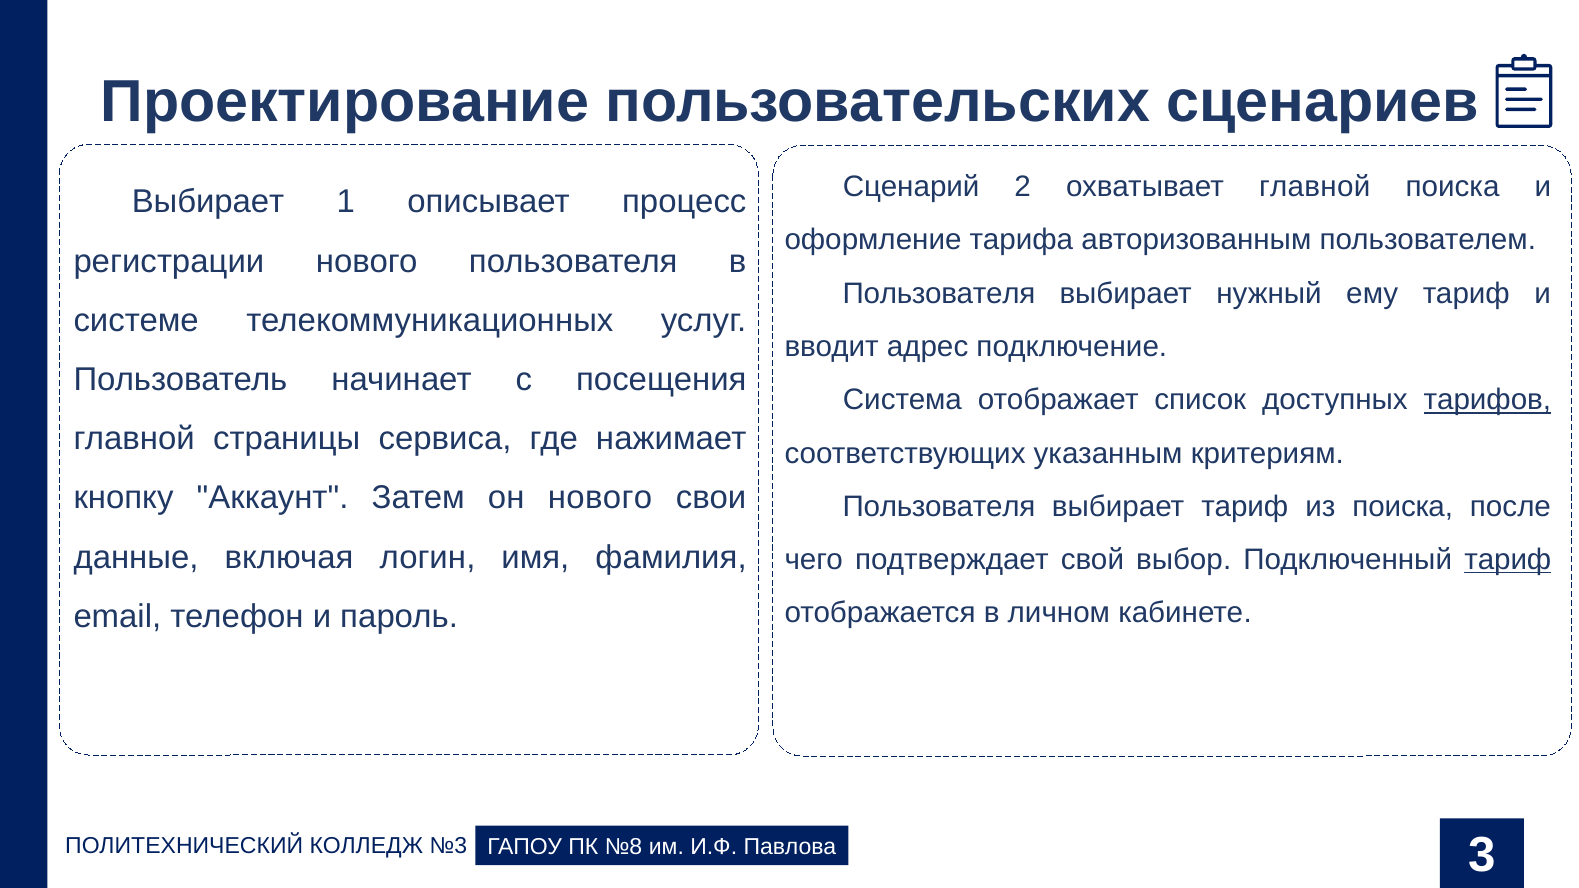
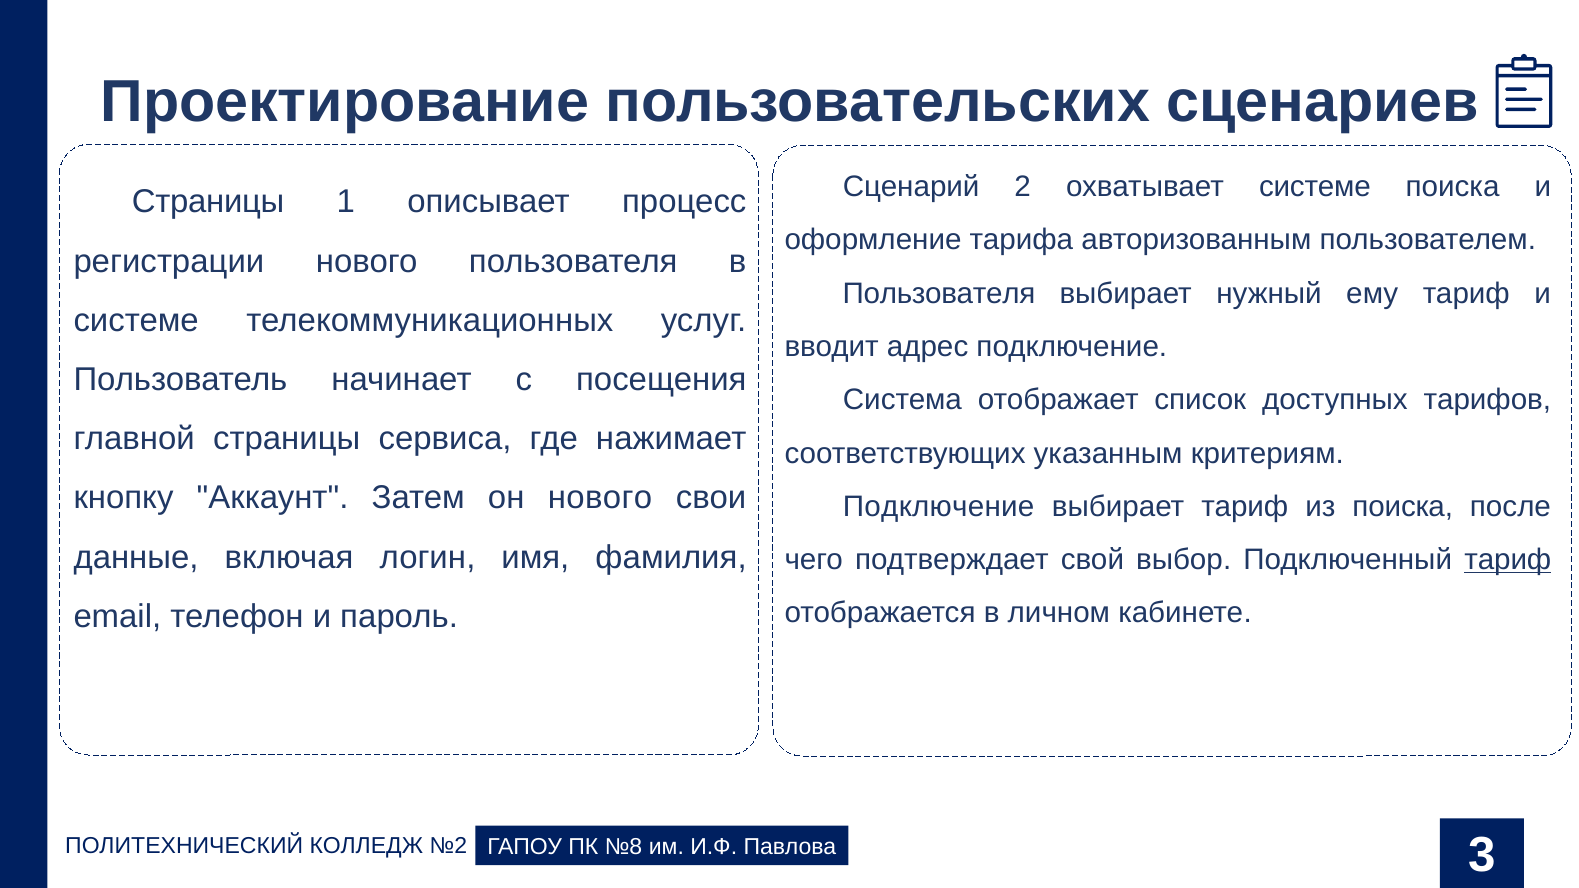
охватывает главной: главной -> системе (1315, 187)
Выбирает: Выбирает -> Страницы (208, 202)
тарифов underline: present -> none (1487, 400)
Пользователя: Пользователя -> Подключение (939, 507)
№3: №3 -> №2 (448, 846)
